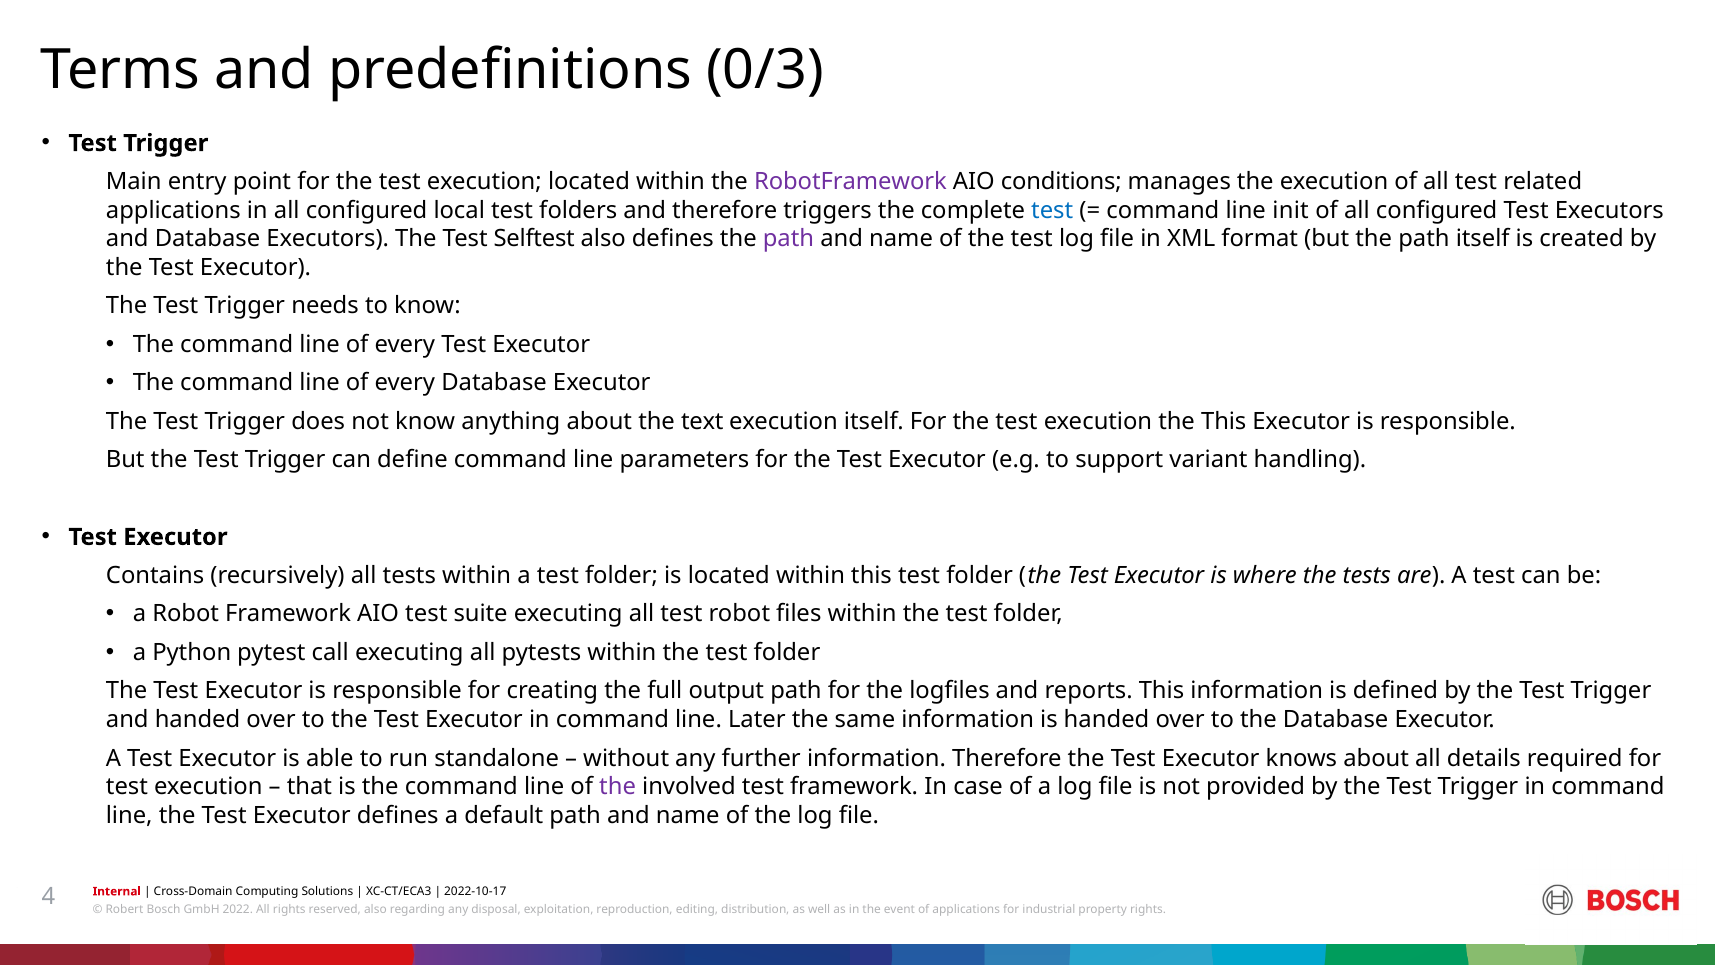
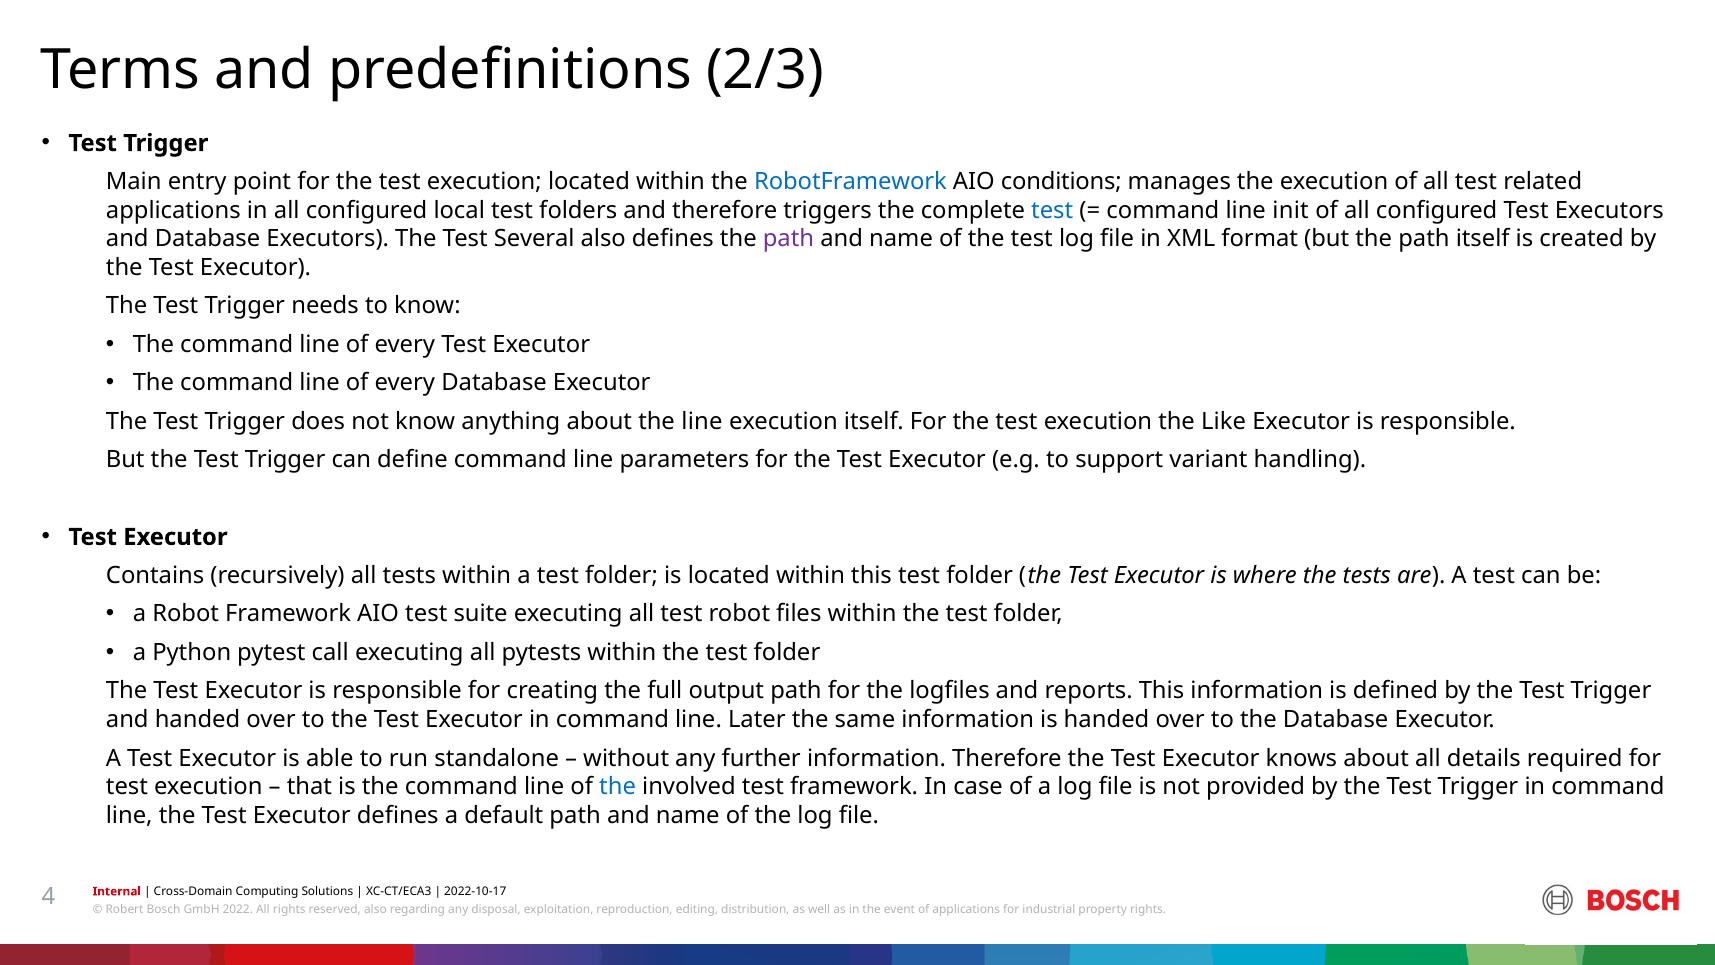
0/3: 0/3 -> 2/3 (765, 70)
RobotFramework colour: purple -> blue (850, 182)
Selftest: Selftest -> Several (534, 239)
the text: text -> line (702, 421)
the This: This -> Like (1224, 421)
the colour: purple -> blue (618, 787)
